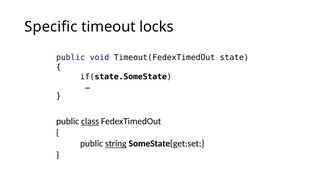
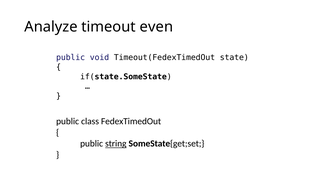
Specific: Specific -> Analyze (51, 27)
locks: locks -> even (156, 27)
class underline: present -> none (90, 121)
